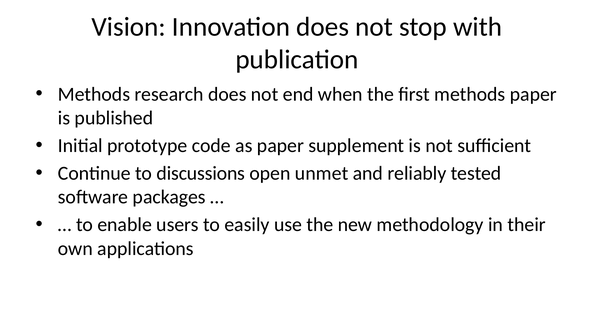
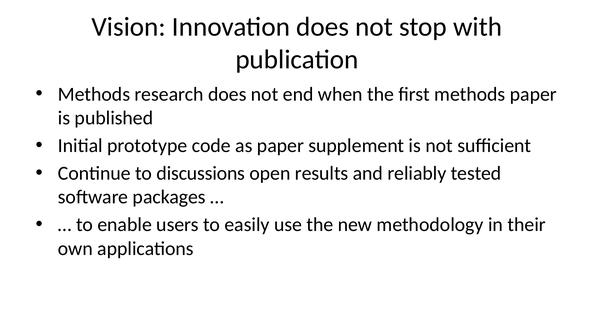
unmet: unmet -> results (322, 173)
